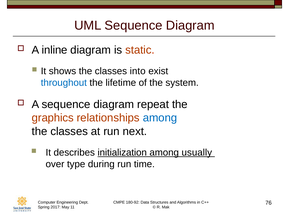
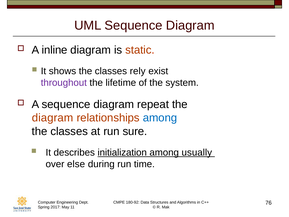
into: into -> rely (138, 71)
throughout colour: blue -> purple (64, 83)
graphics: graphics -> diagram (53, 118)
next: next -> sure (135, 131)
type: type -> else (76, 164)
